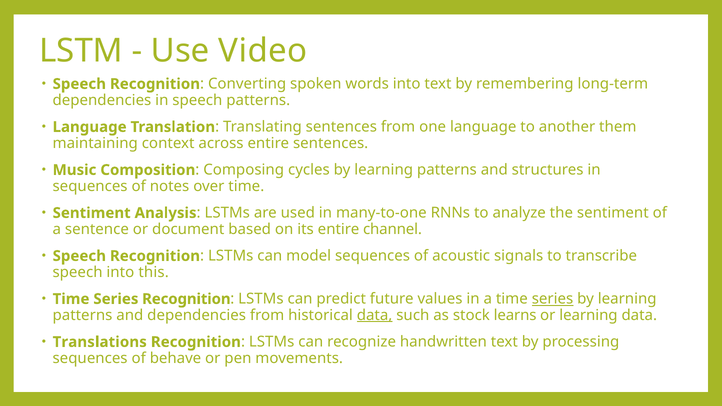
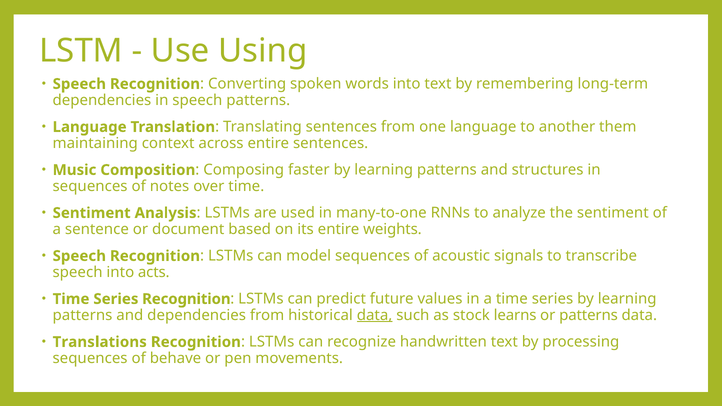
Video: Video -> Using (263, 51)
cycles: cycles -> faster (309, 170)
channel: channel -> weights (392, 229)
this: this -> acts (154, 272)
series underline: present -> none (553, 299)
or learning: learning -> patterns (589, 315)
